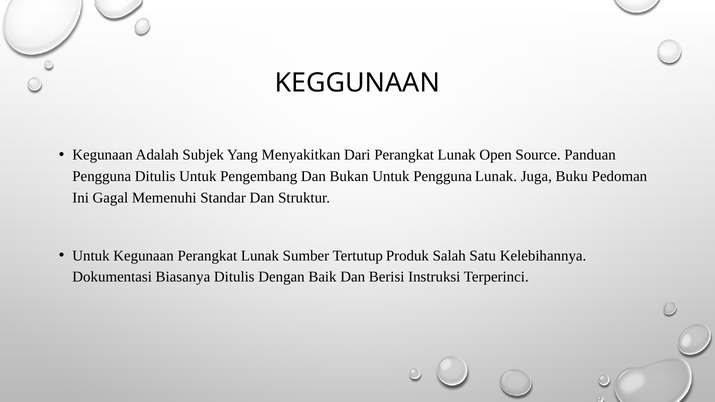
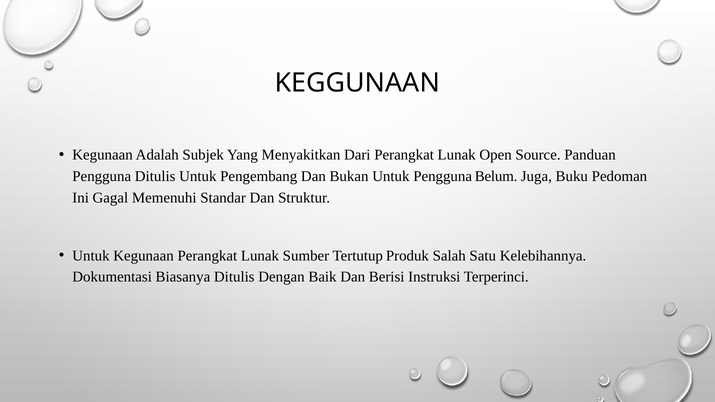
Pengguna Lunak: Lunak -> Belum (496, 176)
